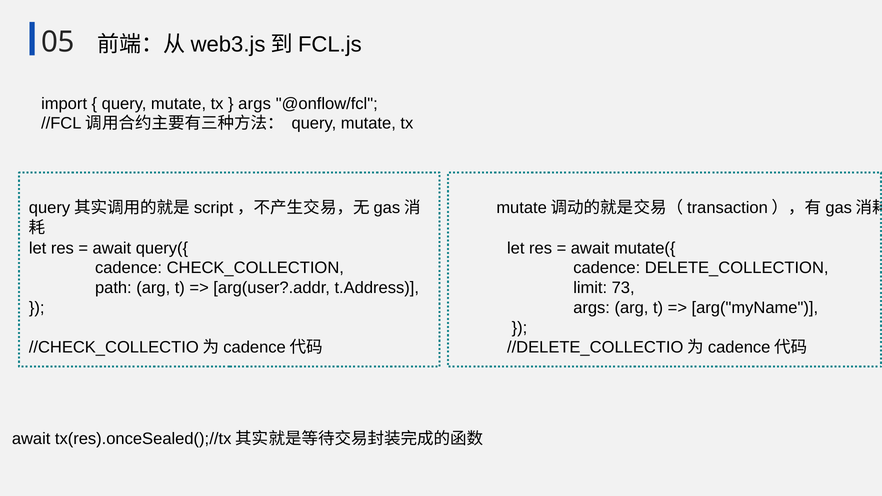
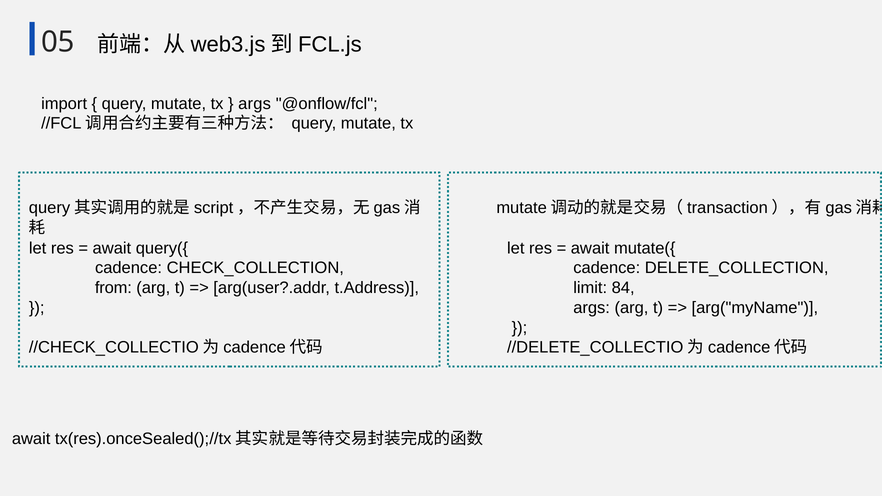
path: path -> from (113, 288)
73: 73 -> 84 (623, 288)
